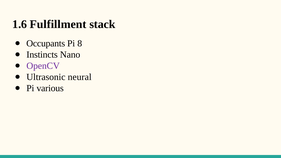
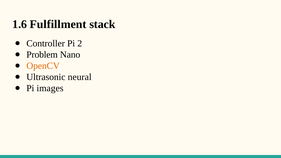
Occupants: Occupants -> Controller (46, 43)
8: 8 -> 2 (80, 43)
Instincts: Instincts -> Problem (42, 55)
OpenCV colour: purple -> orange (43, 66)
various: various -> images (50, 88)
